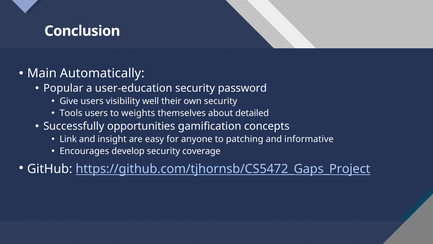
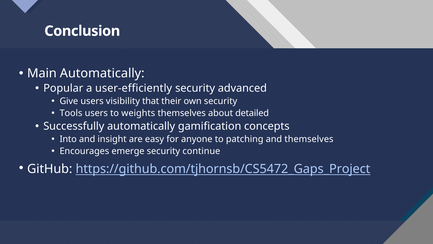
user-education: user-education -> user-efficiently (134, 88)
password: password -> advanced (242, 88)
well: well -> that (151, 101)
Successfully opportunities: opportunities -> automatically (141, 126)
Link: Link -> Into (68, 139)
and informative: informative -> themselves (309, 139)
develop: develop -> emerge (128, 151)
coverage: coverage -> continue (201, 151)
